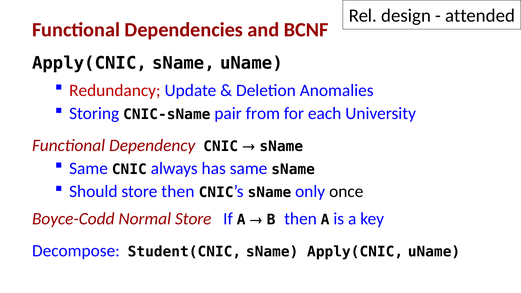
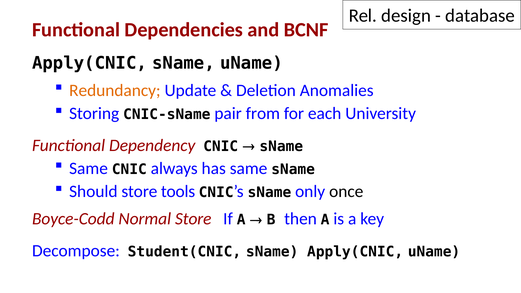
attended: attended -> database (480, 15)
Redundancy colour: red -> orange (115, 90)
store then: then -> tools (178, 192)
